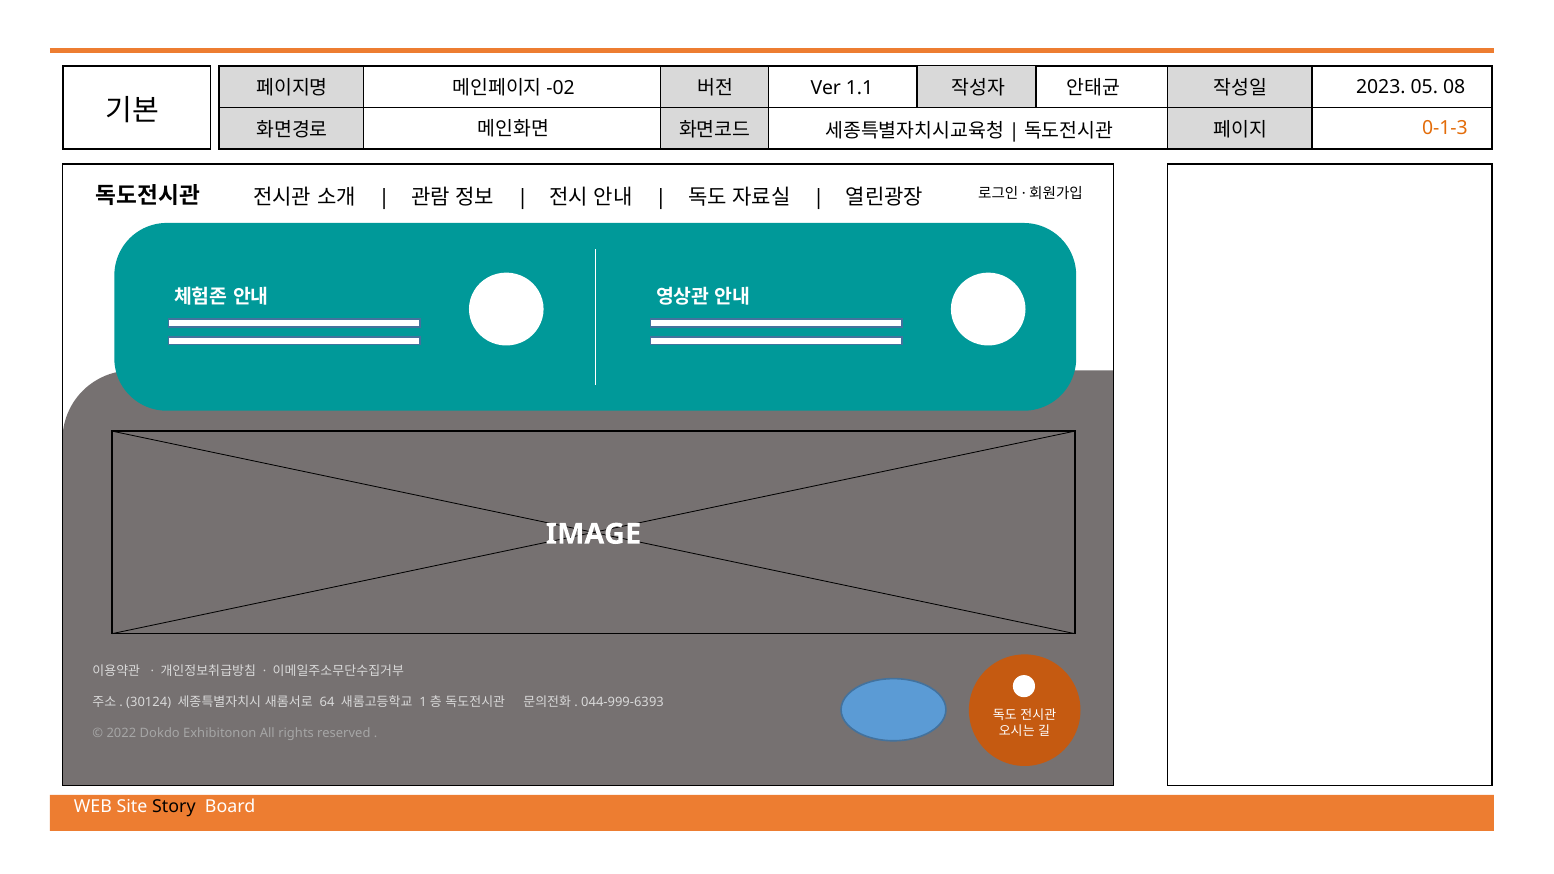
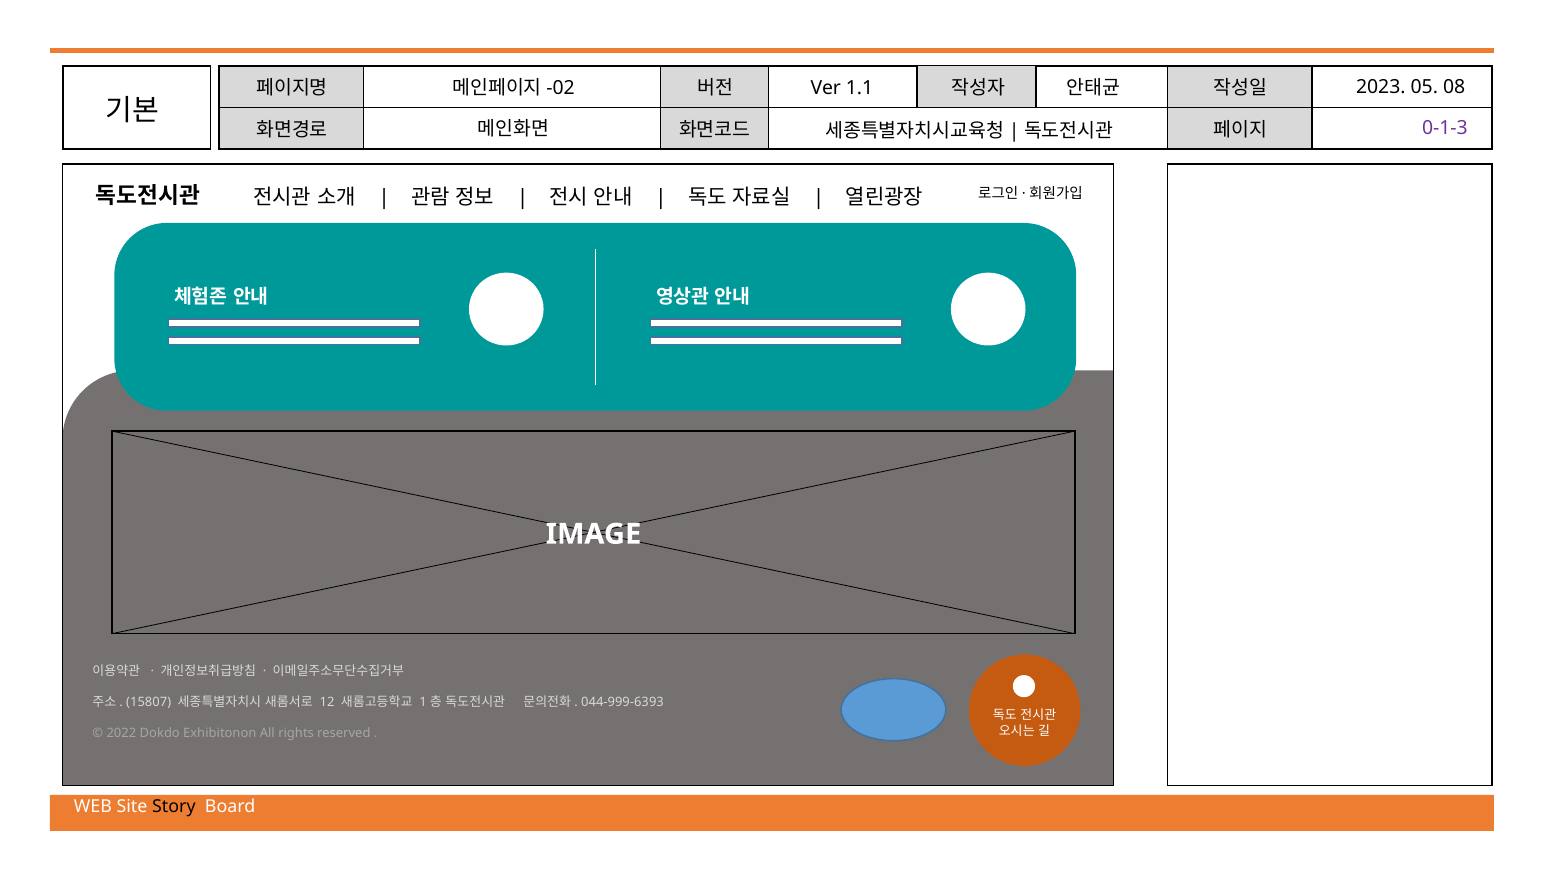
0-1-3 colour: orange -> purple (1445, 128)
30124: 30124 -> 15807 (149, 702)
64: 64 -> 12 (327, 702)
